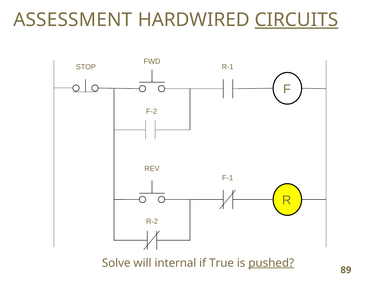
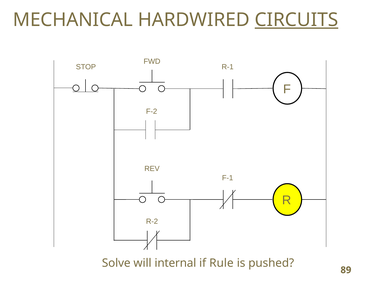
ASSESSMENT: ASSESSMENT -> MECHANICAL (73, 20)
True: True -> Rule (221, 263)
pushed underline: present -> none (271, 263)
